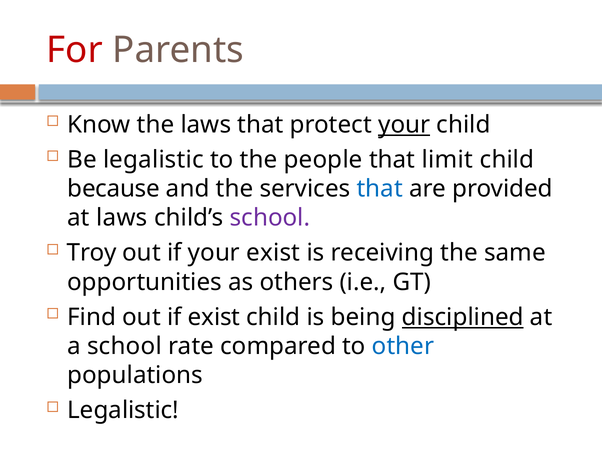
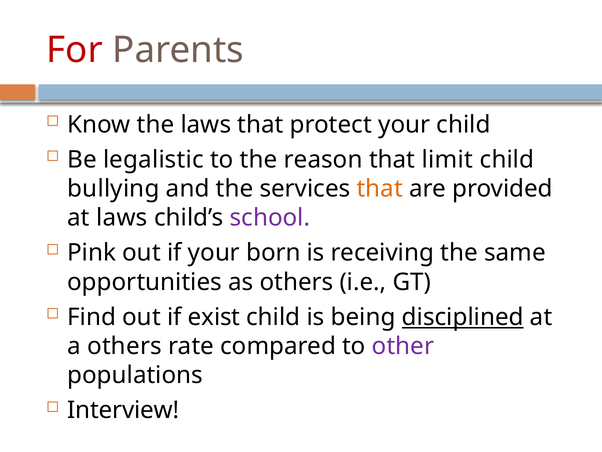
your underline: present -> none (404, 125)
people: people -> reason (323, 160)
because: because -> bullying (113, 189)
that colour: blue -> orange (380, 189)
Troy: Troy -> Pink (92, 253)
your exist: exist -> born (273, 253)
a school: school -> others (125, 346)
other colour: blue -> purple (403, 346)
Legalistic: Legalistic -> Interview (123, 410)
